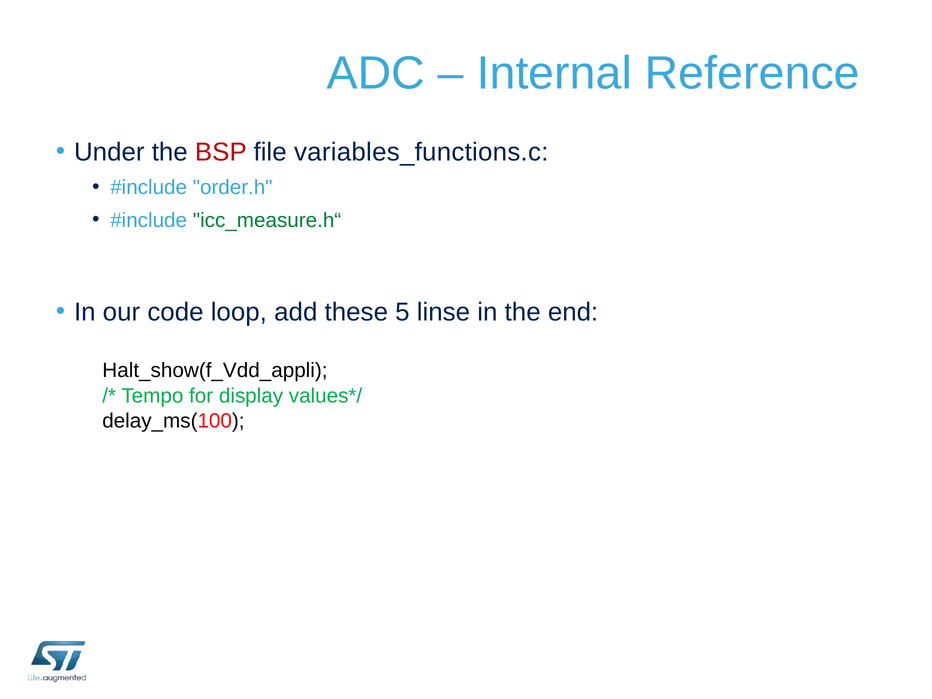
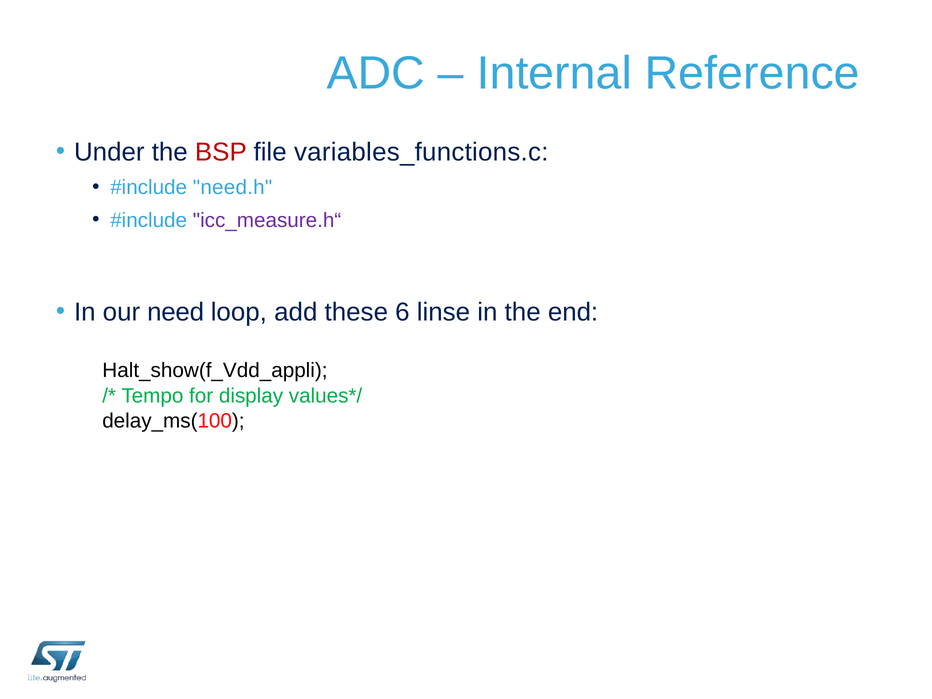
order.h: order.h -> need.h (233, 188)
icc_measure.h“ colour: green -> purple (267, 220)
code: code -> need (176, 312)
5: 5 -> 6 (402, 312)
